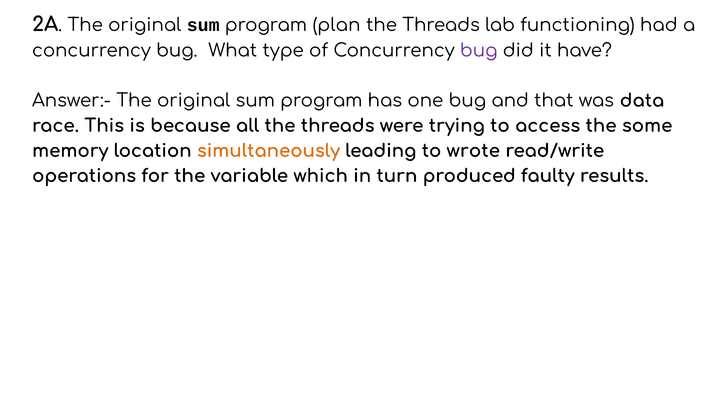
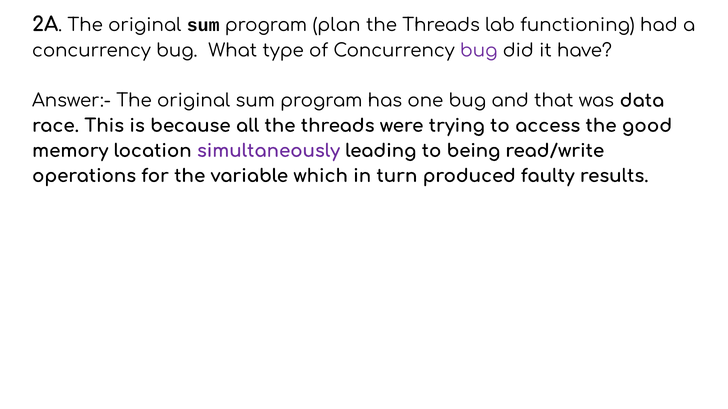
some: some -> good (647, 126)
simultaneously colour: orange -> purple (268, 151)
wrote: wrote -> being (473, 151)
